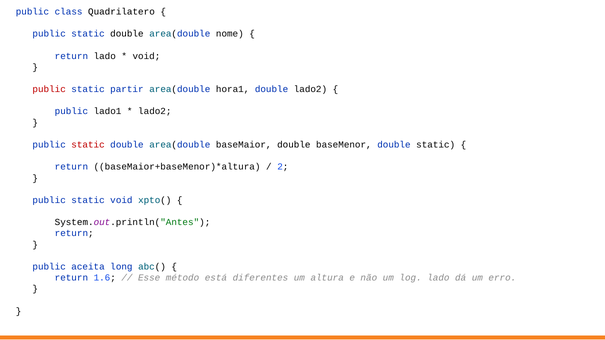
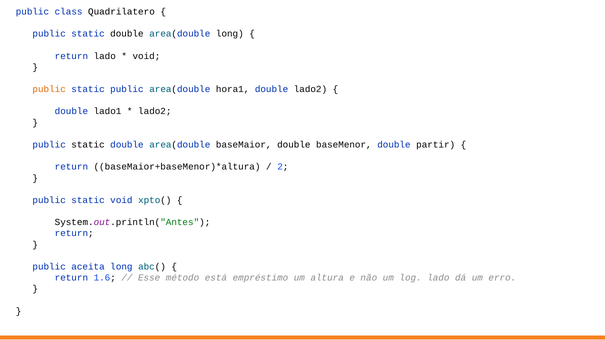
area(double nome: nome -> long (230, 34)
public colour: red -> orange (49, 89)
static partir: partir -> public (127, 89)
public: public -> double (71, 112)
static colour: red -> black (88, 145)
double static: static -> partir (436, 145)
diferentes: diferentes -> empréstimo (260, 278)
